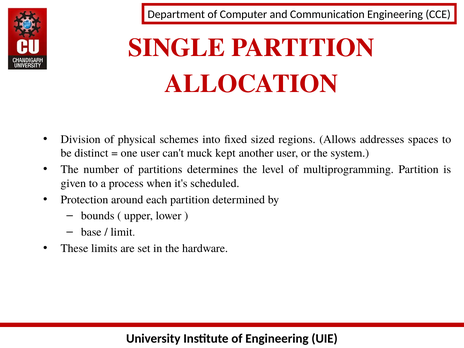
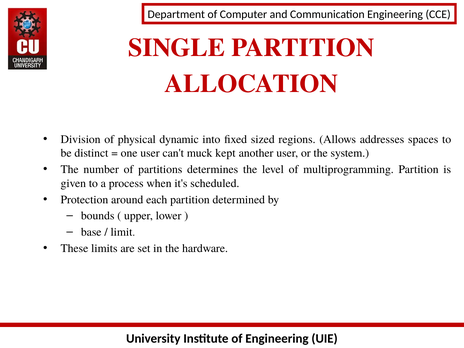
schemes: schemes -> dynamic (179, 139)
